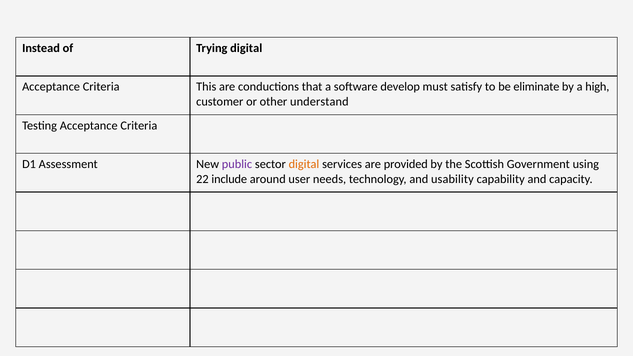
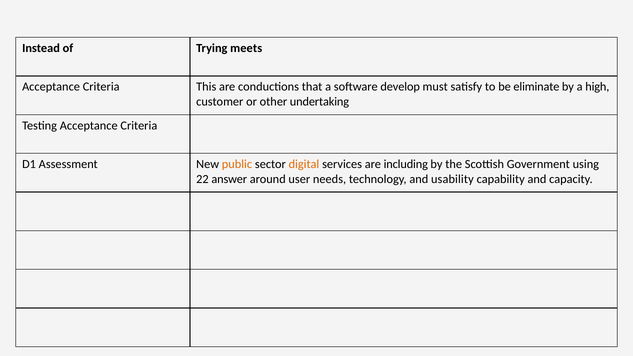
Trying digital: digital -> meets (246, 48)
understand: understand -> undertaking (319, 102)
public colour: purple -> orange (237, 164)
provided: provided -> including (406, 164)
include: include -> answer (229, 179)
